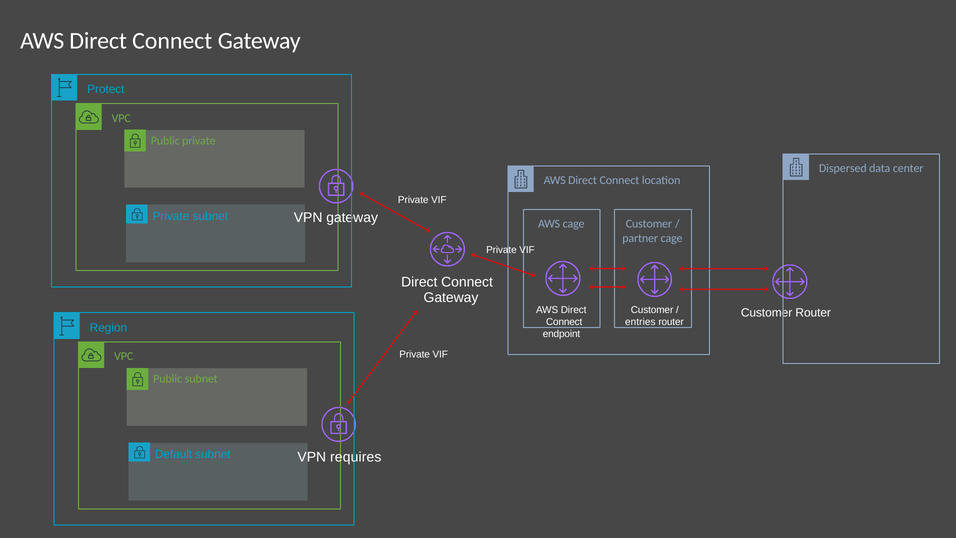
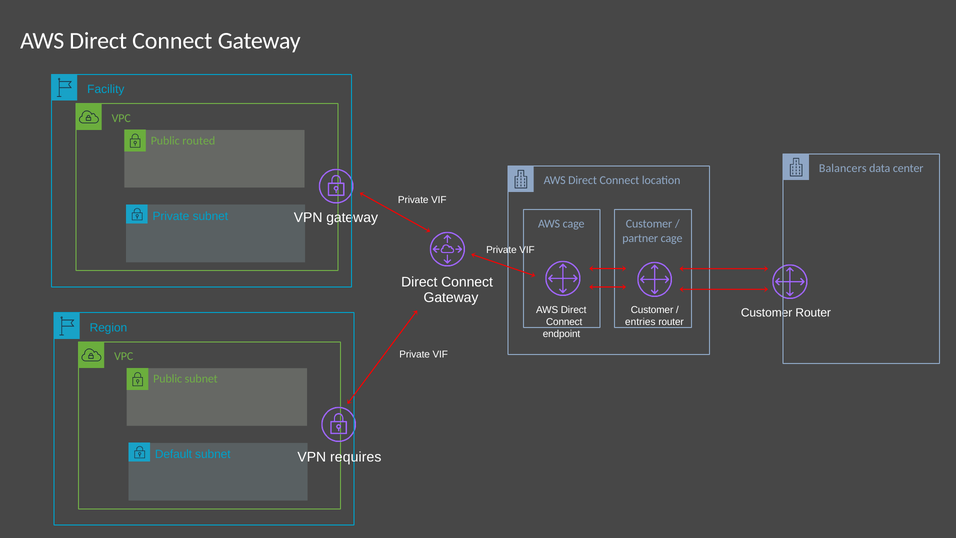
Protect: Protect -> Facility (106, 89)
Public private: private -> routed (199, 141)
Dispersed: Dispersed -> Balancers (843, 168)
